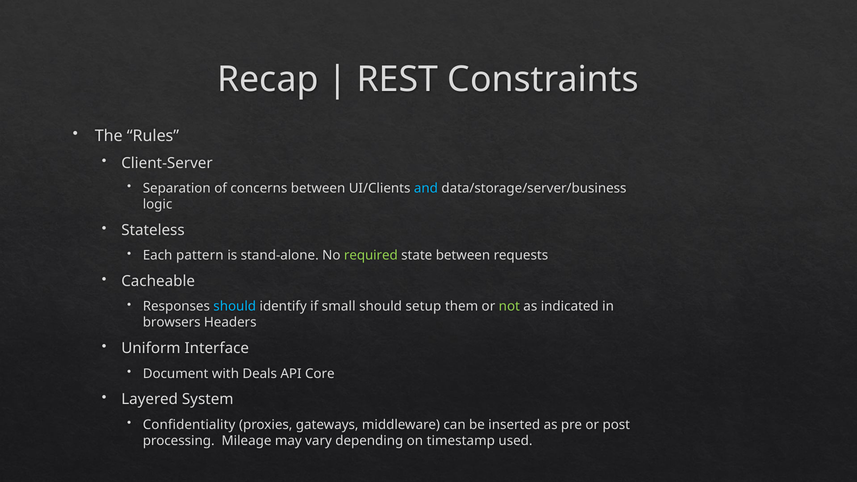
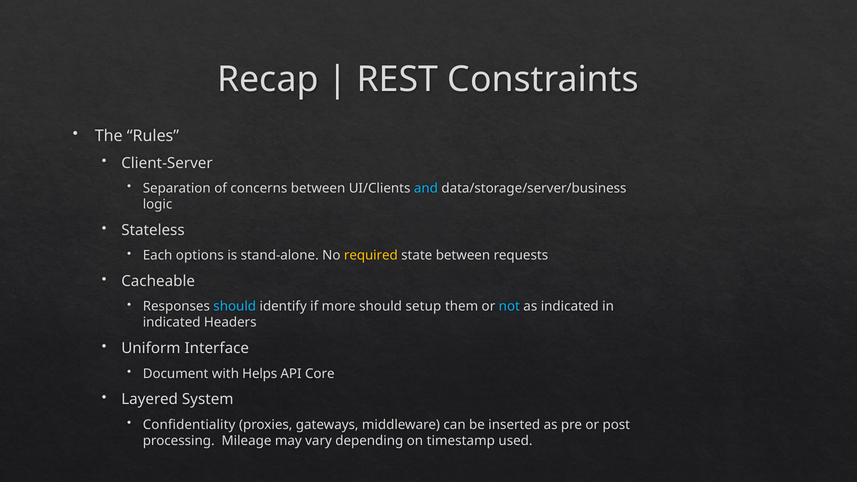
pattern: pattern -> options (200, 255)
required colour: light green -> yellow (371, 255)
small: small -> more (339, 307)
not colour: light green -> light blue (509, 307)
browsers: browsers -> indicated (172, 323)
Deals: Deals -> Helps (260, 374)
